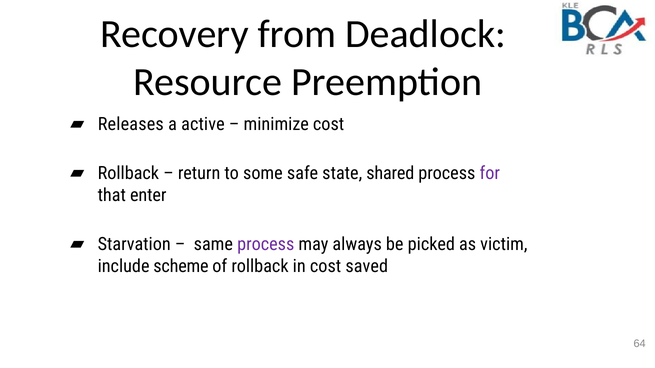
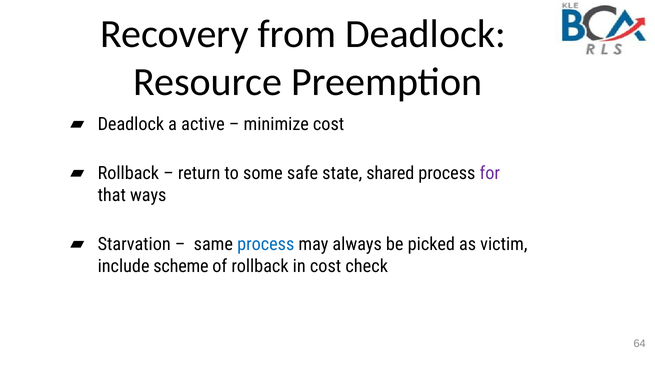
Releases: Releases -> Deadlock (131, 124)
enter: enter -> ways (148, 195)
process colour: purple -> blue (266, 244)
saved: saved -> check (367, 266)
